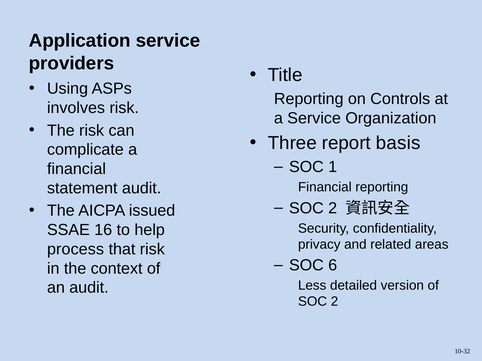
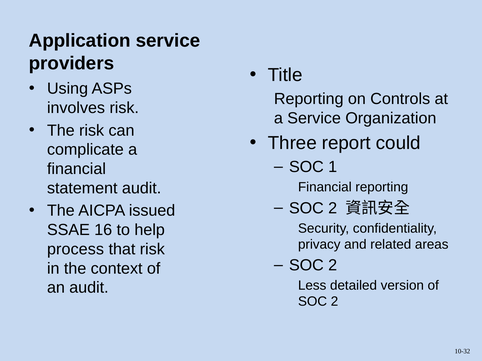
basis: basis -> could (398, 143)
6: 6 -> 2 (333, 266)
